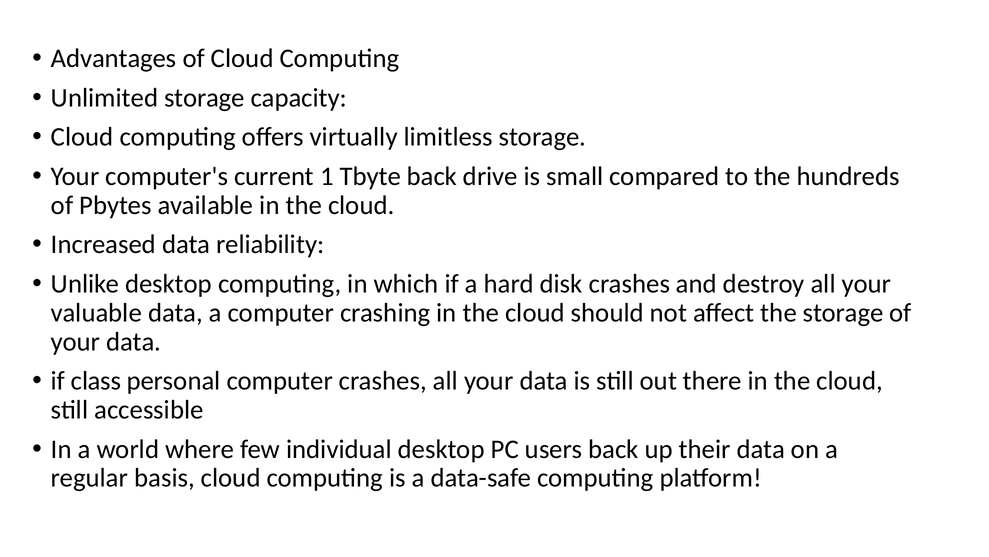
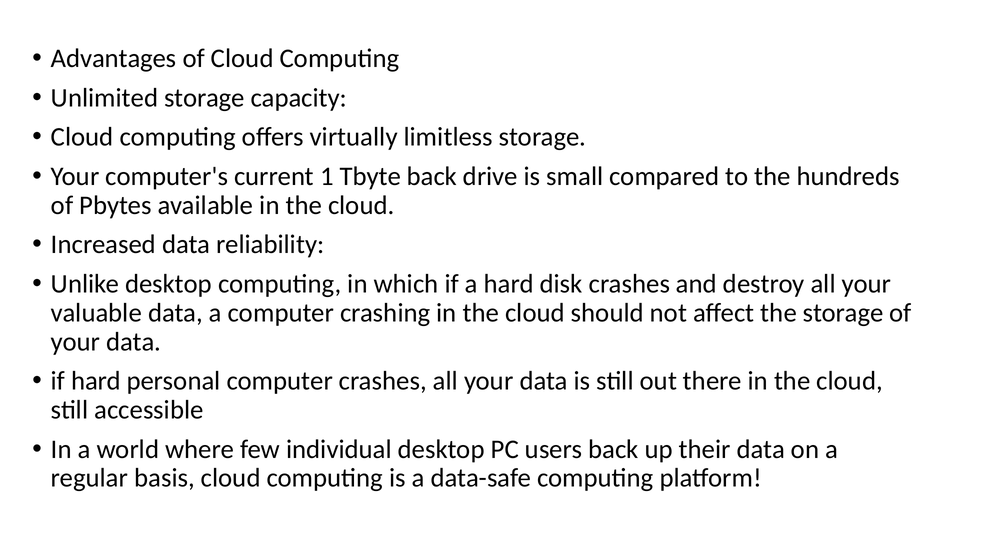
if class: class -> hard (96, 380)
